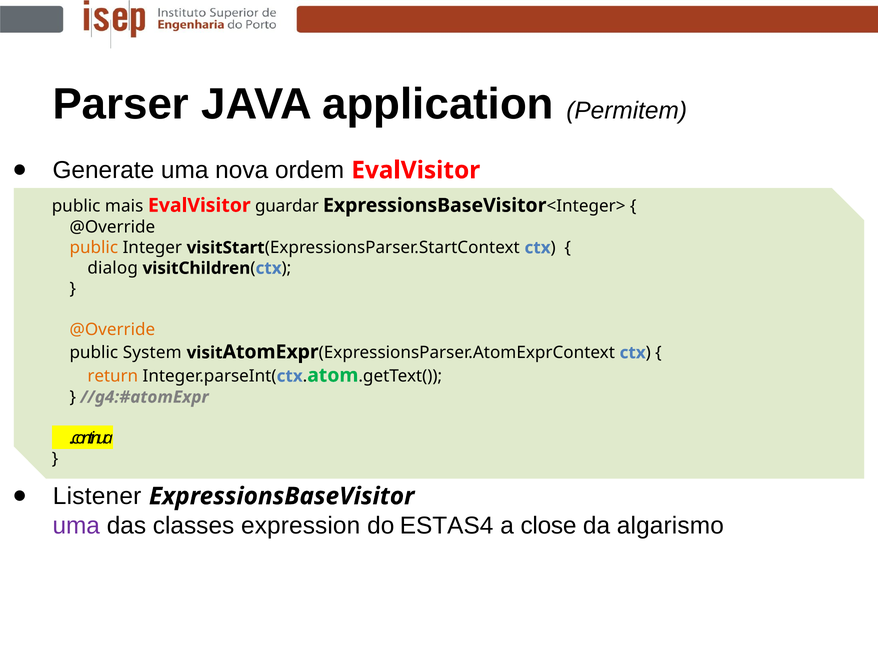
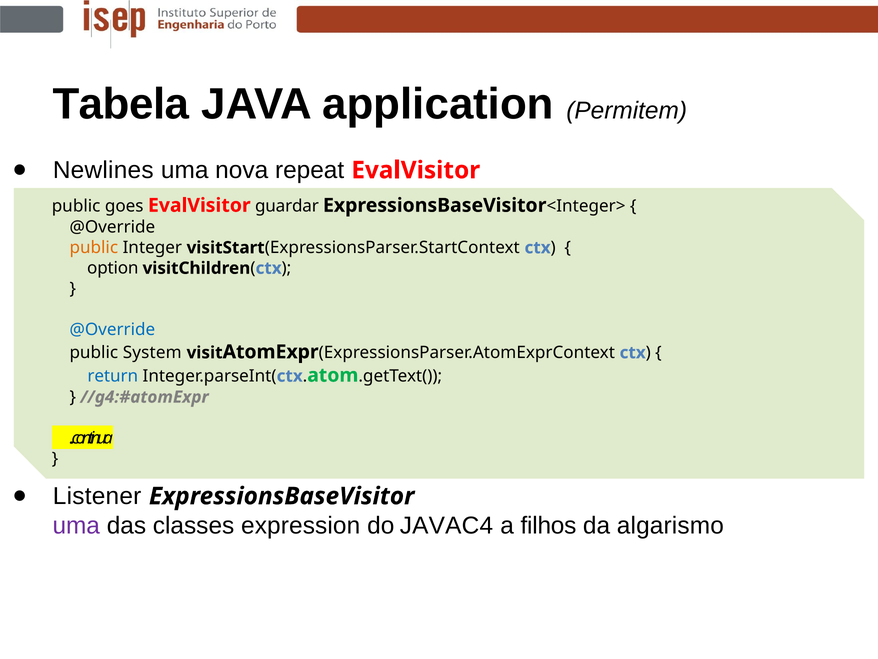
Parser: Parser -> Tabela (121, 104)
Generate: Generate -> Newlines (103, 170)
ordem: ordem -> repeat (310, 170)
mais: mais -> goes (124, 206)
dialog: dialog -> option (113, 268)
@Override colour: orange -> blue (112, 329)
return colour: orange -> blue (113, 376)
ESTAS4: ESTAS4 -> JAVAC4 (446, 525)
close: close -> filhos (548, 525)
